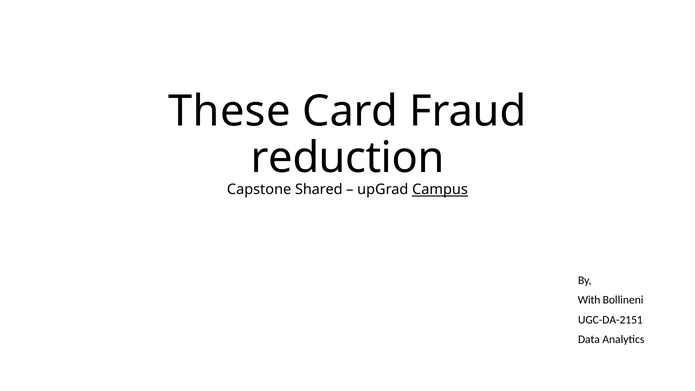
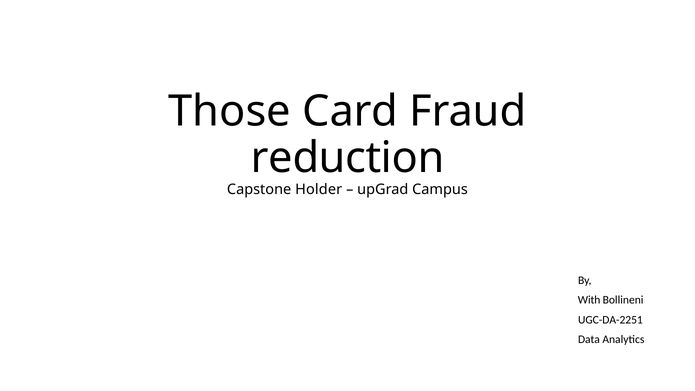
These: These -> Those (230, 111)
Shared: Shared -> Holder (319, 190)
Campus underline: present -> none (440, 190)
UGC-DA-2151: UGC-DA-2151 -> UGC-DA-2251 (610, 320)
